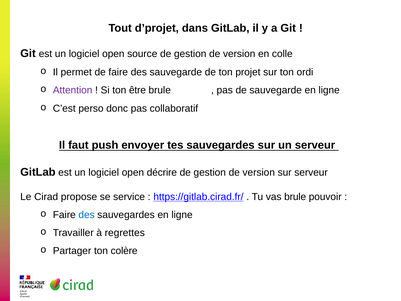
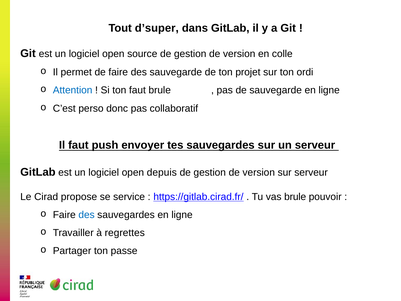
d’projet: d’projet -> d’super (157, 28)
Attention colour: purple -> blue (73, 90)
ton être: être -> faut (137, 90)
décrire: décrire -> depuis (162, 172)
colère: colère -> passe (124, 251)
